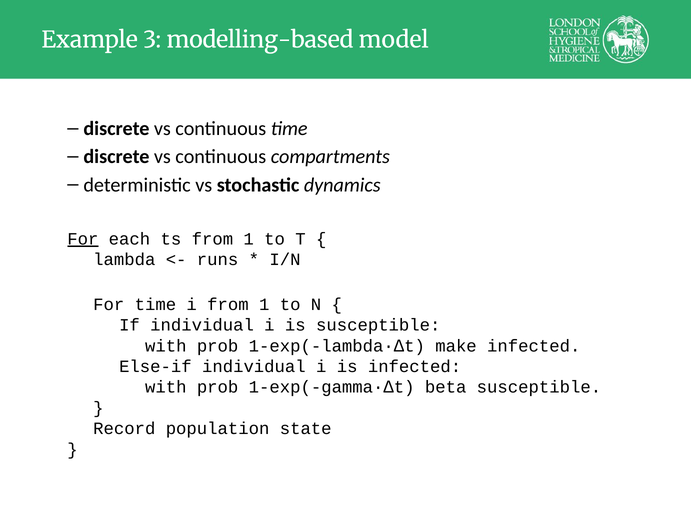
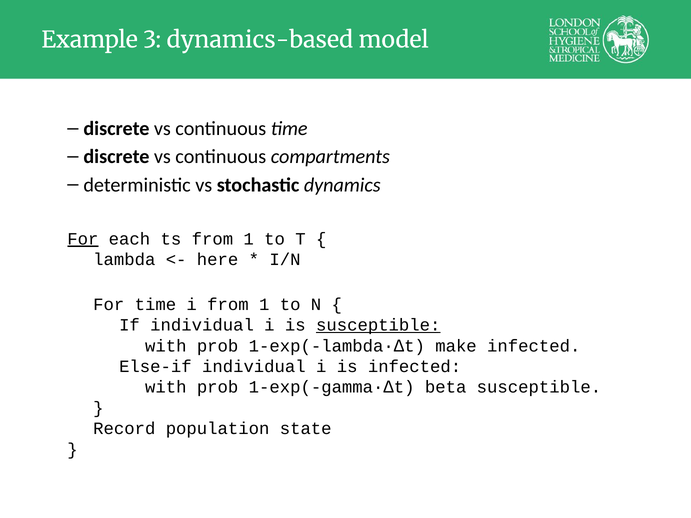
modelling-based: modelling-based -> dynamics-based (260, 40)
runs: runs -> here (218, 260)
susceptible underline: none -> present (378, 325)
